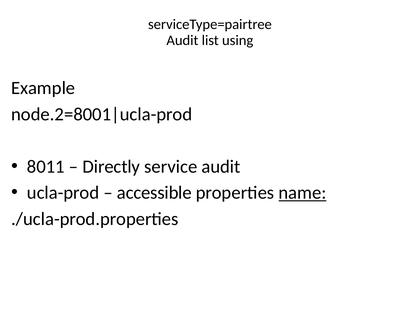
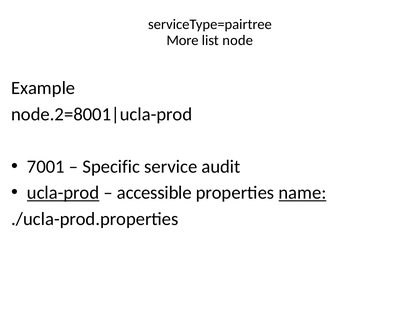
Audit: Audit -> More (183, 40)
using: using -> node (238, 40)
8011: 8011 -> 7001 (46, 167)
Directly: Directly -> Specific (111, 167)
ucla-prod underline: none -> present (63, 193)
